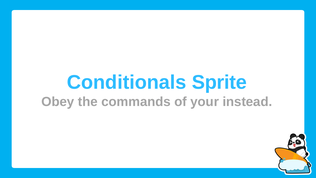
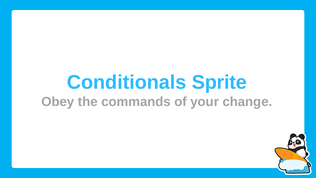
instead: instead -> change (247, 102)
